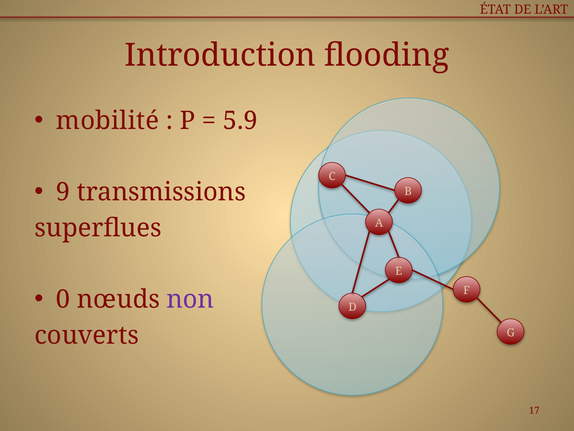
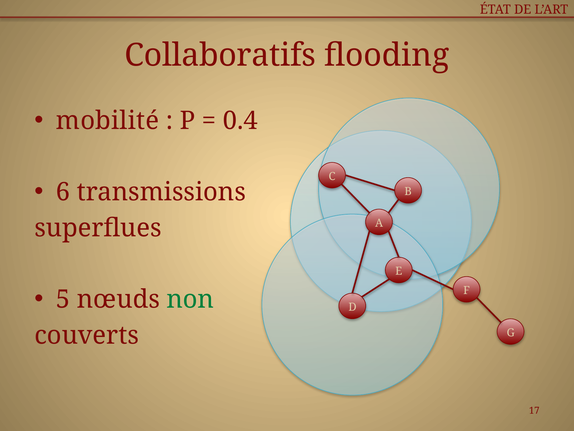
Introduction: Introduction -> Collaboratifs (220, 55)
5.9: 5.9 -> 0.4 (240, 120)
9: 9 -> 6 (63, 192)
0: 0 -> 5 (63, 299)
non colour: purple -> green (190, 299)
